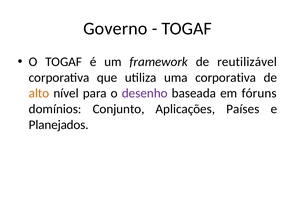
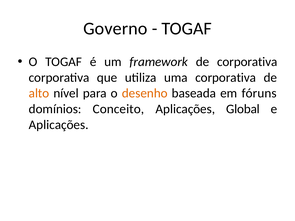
de reutilizável: reutilizável -> corporativa (247, 62)
desenho colour: purple -> orange (145, 93)
Conjunto: Conjunto -> Conceito (118, 109)
Países: Países -> Global (243, 109)
Planejados: Planejados -> Aplicações (59, 125)
